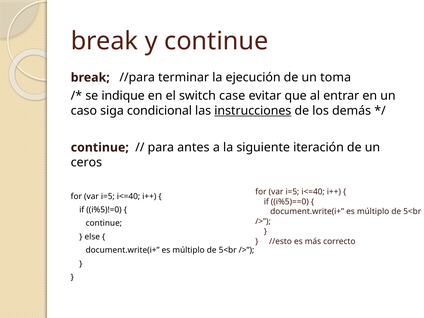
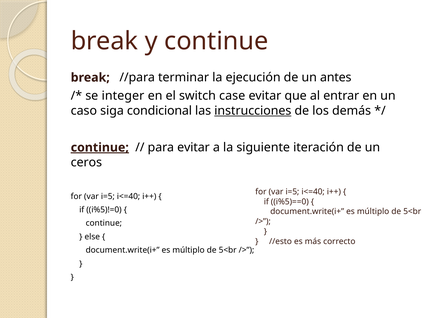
toma: toma -> antes (336, 78)
indique: indique -> integer (123, 96)
continue underline: none -> present (100, 147)
para antes: antes -> evitar (193, 147)
